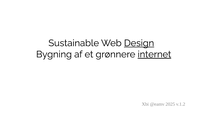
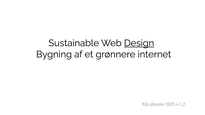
internet underline: present -> none (154, 54)
